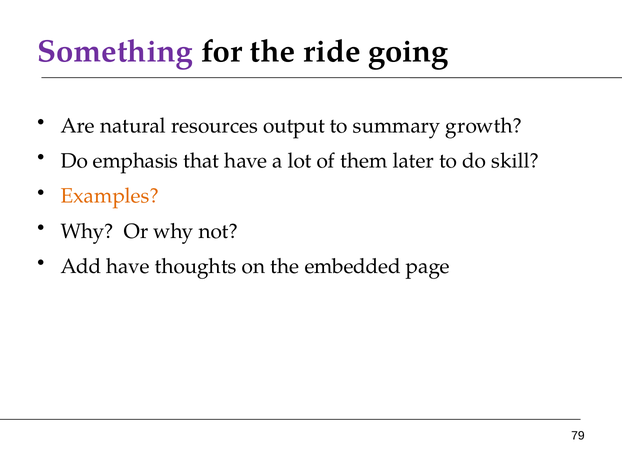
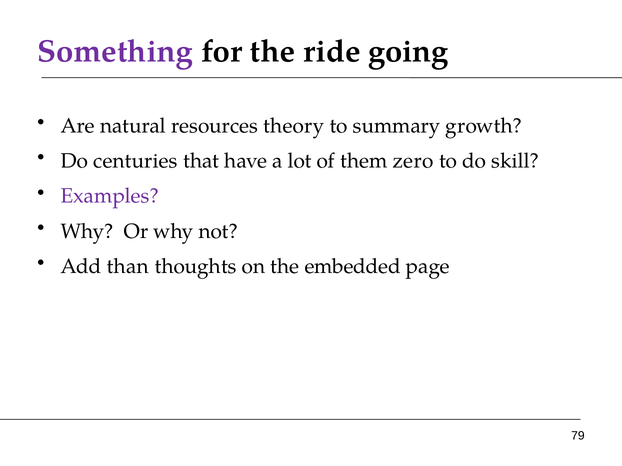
output: output -> theory (294, 126)
emphasis: emphasis -> centuries (135, 161)
later: later -> zero (413, 161)
Examples colour: orange -> purple (110, 196)
Add have: have -> than (128, 267)
